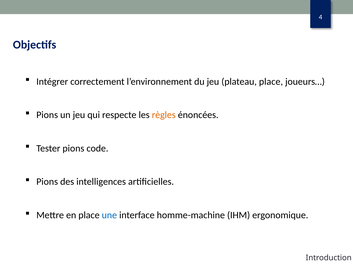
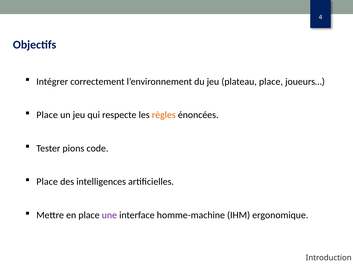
Pions: Pions -> Place (47, 115)
Pions: Pions -> Place (47, 182)
une colour: blue -> purple (109, 215)
